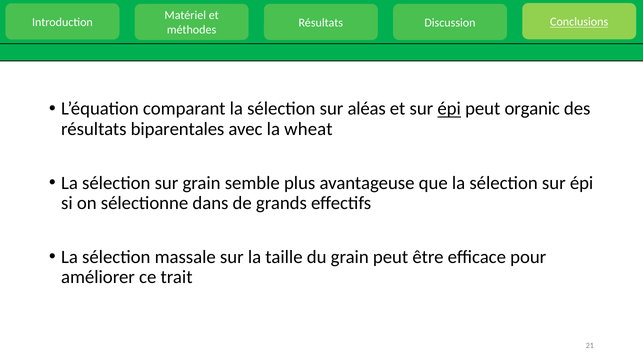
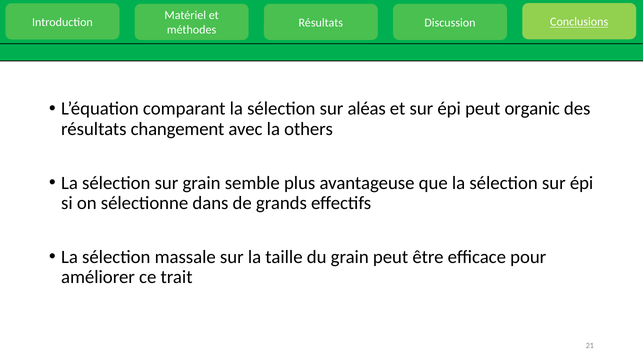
épi underline: present -> none (449, 109)
biparentales: biparentales -> changement (178, 129)
wheat: wheat -> others (309, 129)
